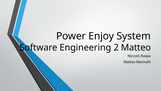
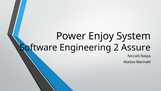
2 Matteo: Matteo -> Assure (136, 47)
